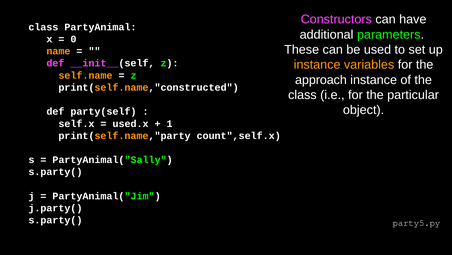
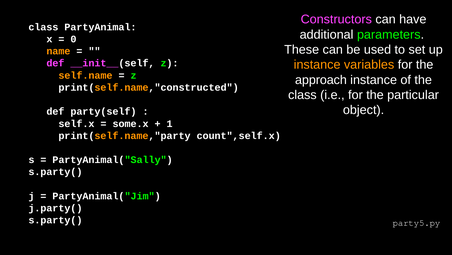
used.x: used.x -> some.x (131, 123)
